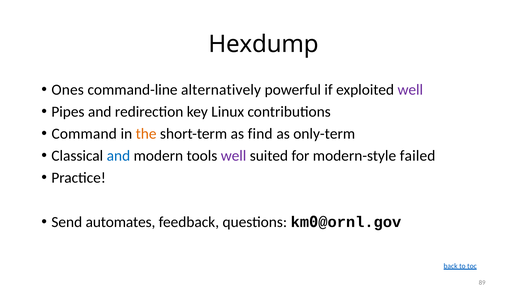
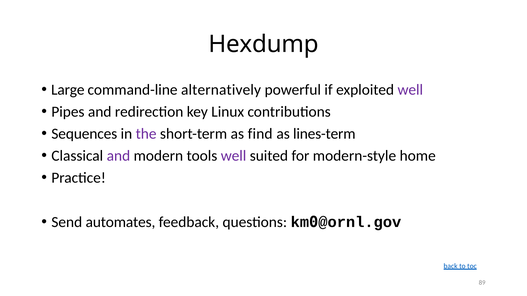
Ones: Ones -> Large (68, 90)
Command: Command -> Sequences (84, 134)
the colour: orange -> purple (146, 134)
only-term: only-term -> lines-term (324, 134)
and colour: blue -> purple (118, 156)
failed: failed -> home (418, 156)
